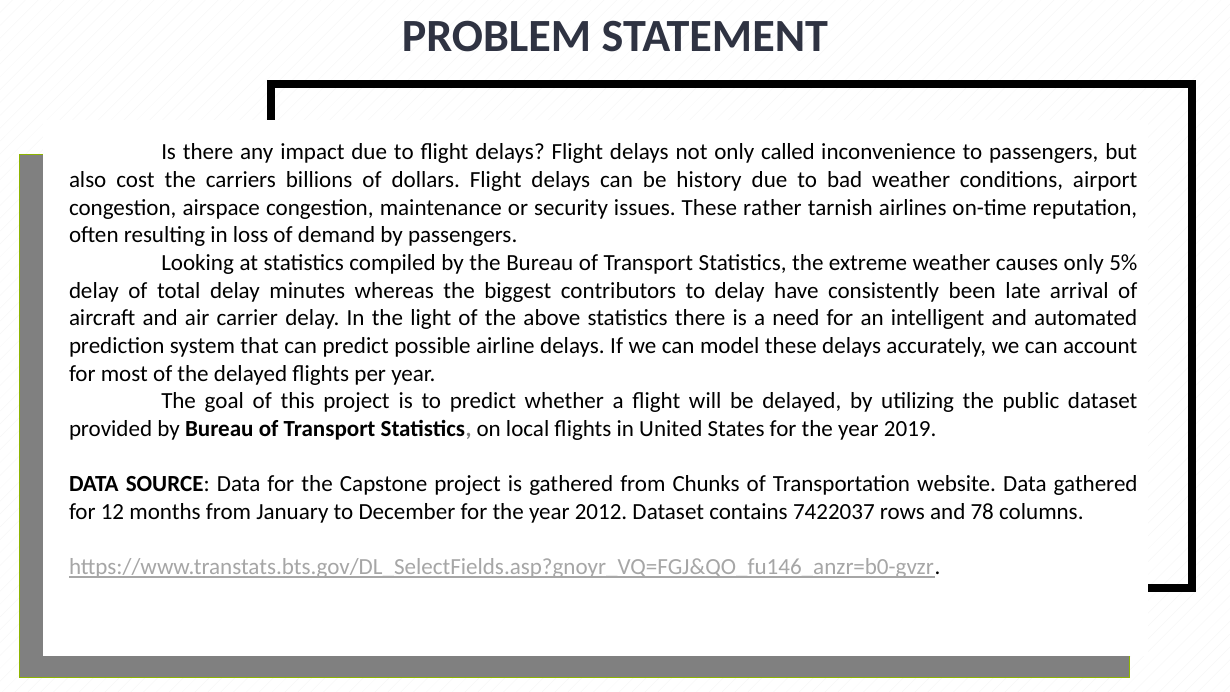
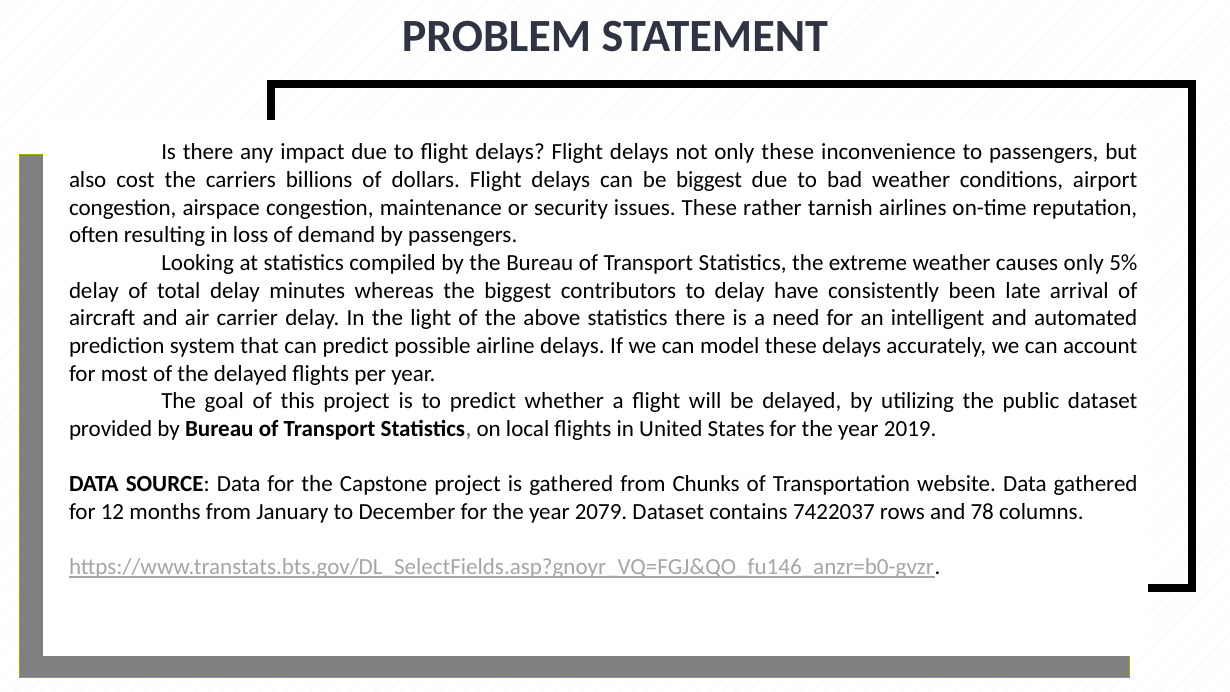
only called: called -> these (788, 152)
be history: history -> biggest (709, 180)
2012: 2012 -> 2079 (601, 512)
